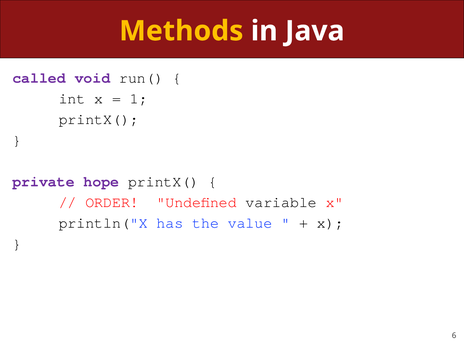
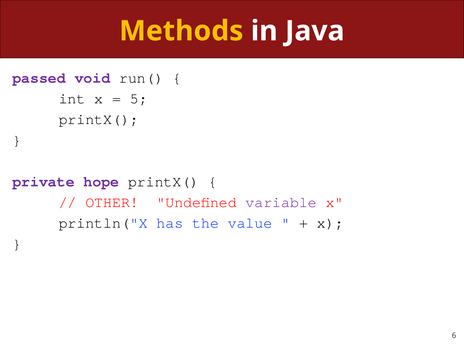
called: called -> passed (39, 78)
1: 1 -> 5 (139, 99)
ORDER: ORDER -> OTHER (112, 202)
variable colour: black -> purple (281, 202)
